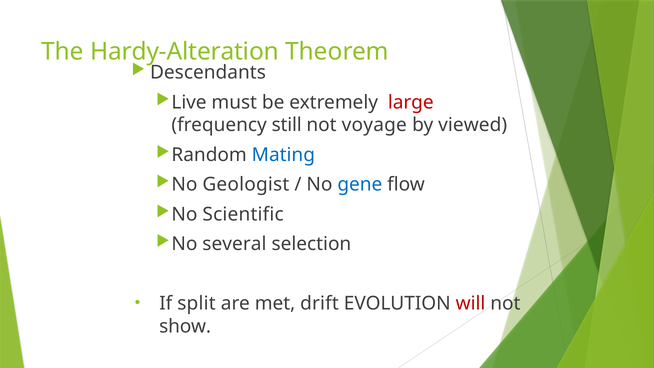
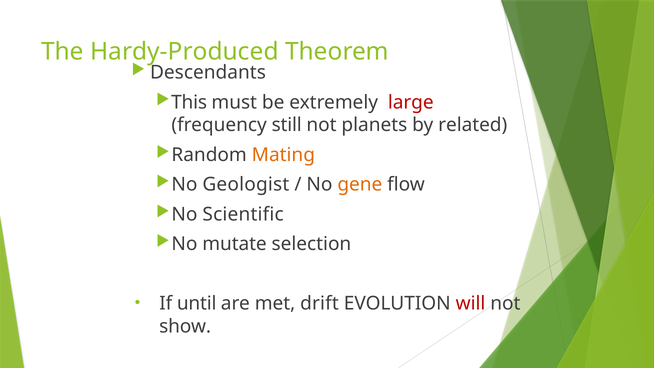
Hardy-Alteration: Hardy-Alteration -> Hardy-Produced (184, 52)
Live: Live -> This (189, 102)
voyage: voyage -> planets (374, 125)
viewed: viewed -> related (473, 125)
Mating colour: blue -> orange (283, 155)
gene colour: blue -> orange (360, 185)
several: several -> mutate (235, 244)
split: split -> until (197, 303)
